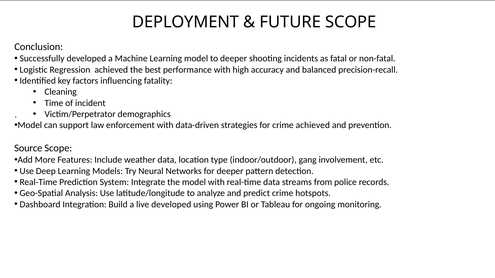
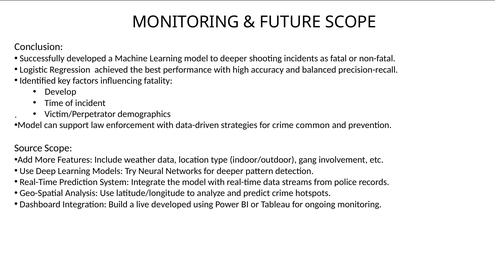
DEPLOYMENT: DEPLOYMENT -> MONITORING (186, 22)
Cleaning: Cleaning -> Develop (61, 92)
crime achieved: achieved -> common (313, 125)
